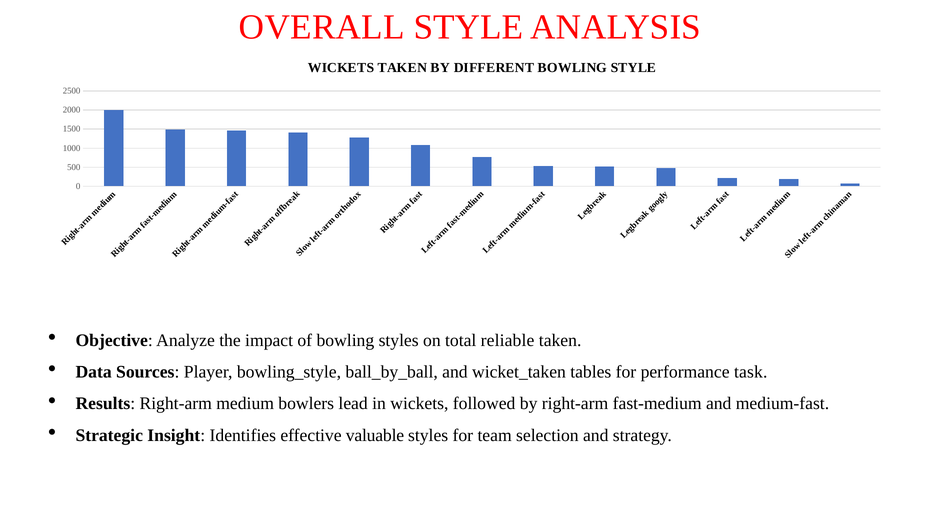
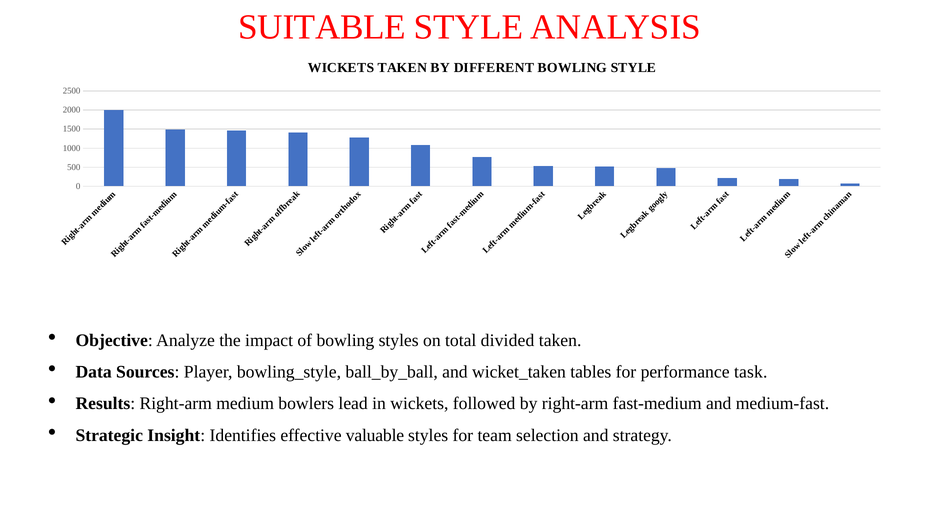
OVERALL: OVERALL -> SUITABLE (322, 27)
reliable: reliable -> divided (508, 340)
